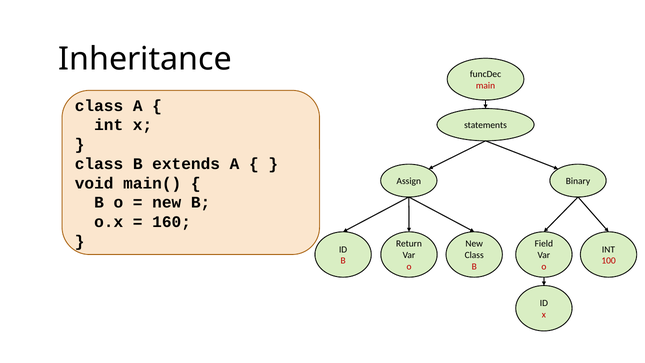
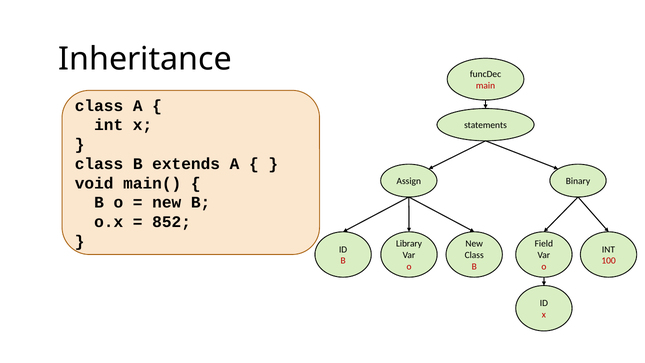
160: 160 -> 852 (172, 222)
Return: Return -> Library (409, 244)
